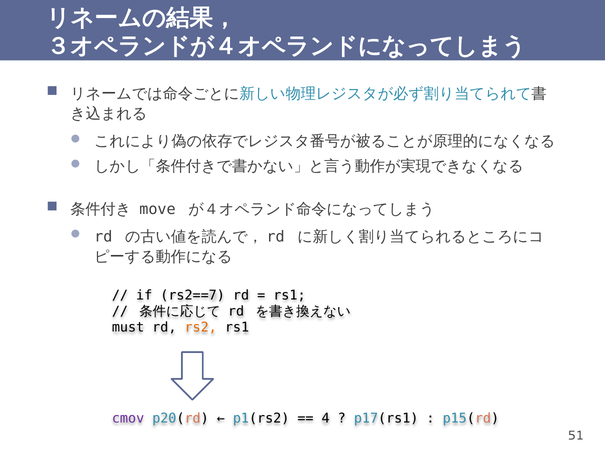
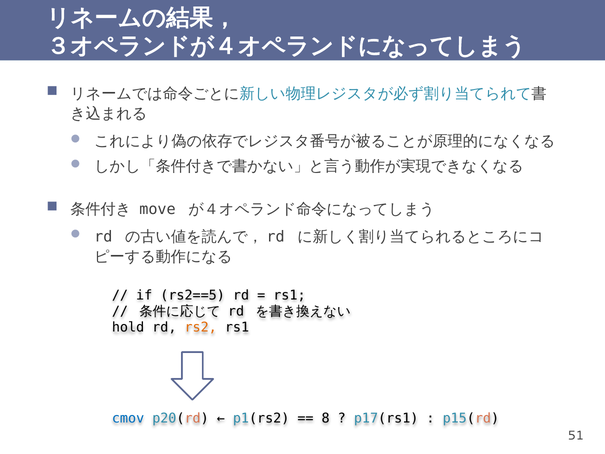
rs2==7: rs2==7 -> rs2==5 (193, 295)
must: must -> hold (128, 327)
cmov colour: purple -> blue (128, 418)
4: 4 -> 8 (326, 418)
